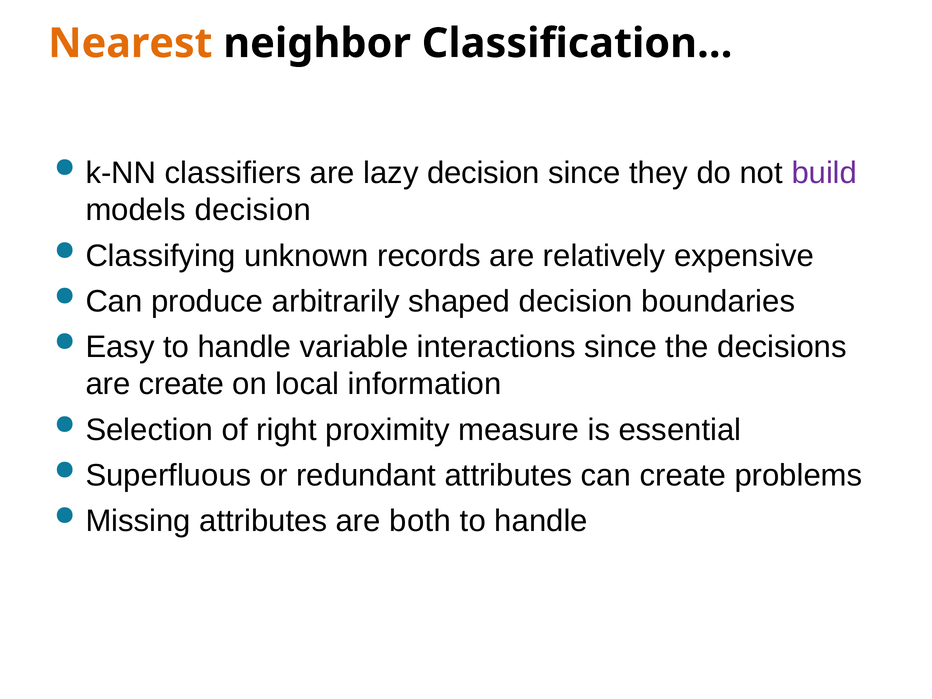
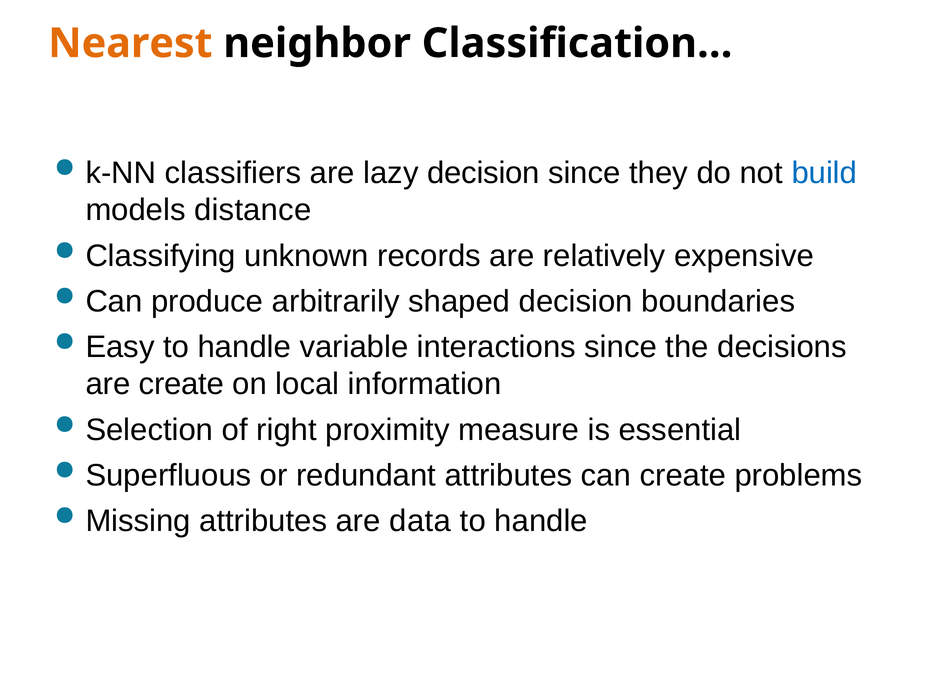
build colour: purple -> blue (824, 173)
models decision: decision -> distance (253, 210)
both: both -> data (420, 521)
